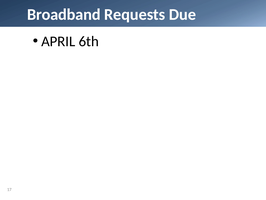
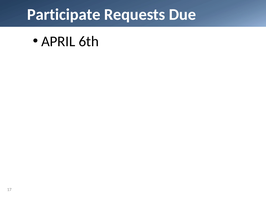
Broadband: Broadband -> Participate (64, 14)
